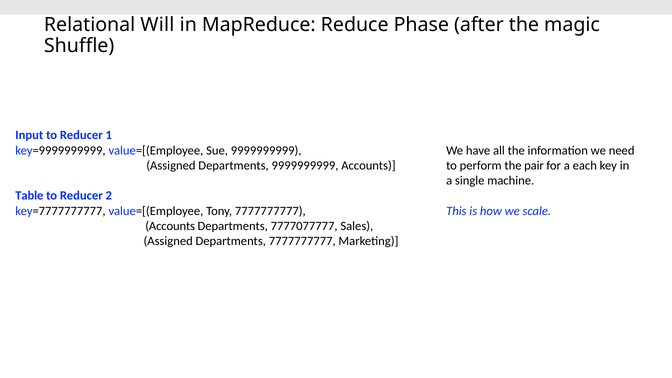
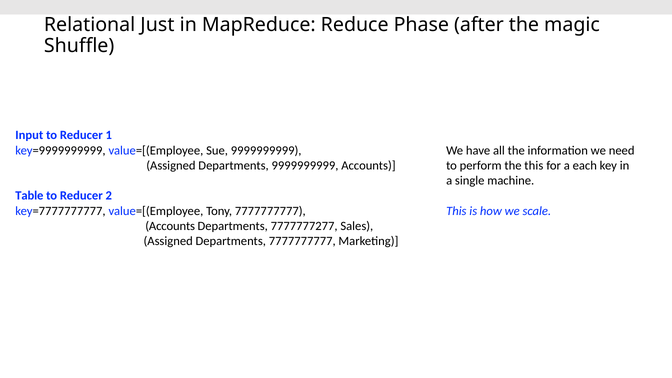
Will: Will -> Just (157, 25)
the pair: pair -> this (534, 166)
7777077777: 7777077777 -> 7777777277 (304, 226)
